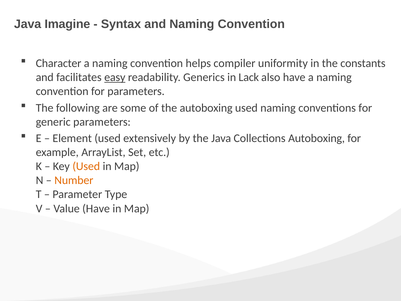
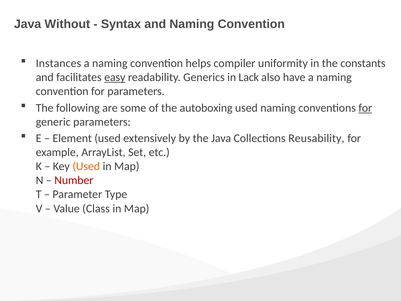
Imagine: Imagine -> Without (67, 24)
Character: Character -> Instances (58, 63)
for underline: none -> present (365, 108)
Collections Autoboxing: Autoboxing -> Reusability (316, 138)
Number colour: orange -> red (74, 180)
Value Have: Have -> Class (96, 208)
